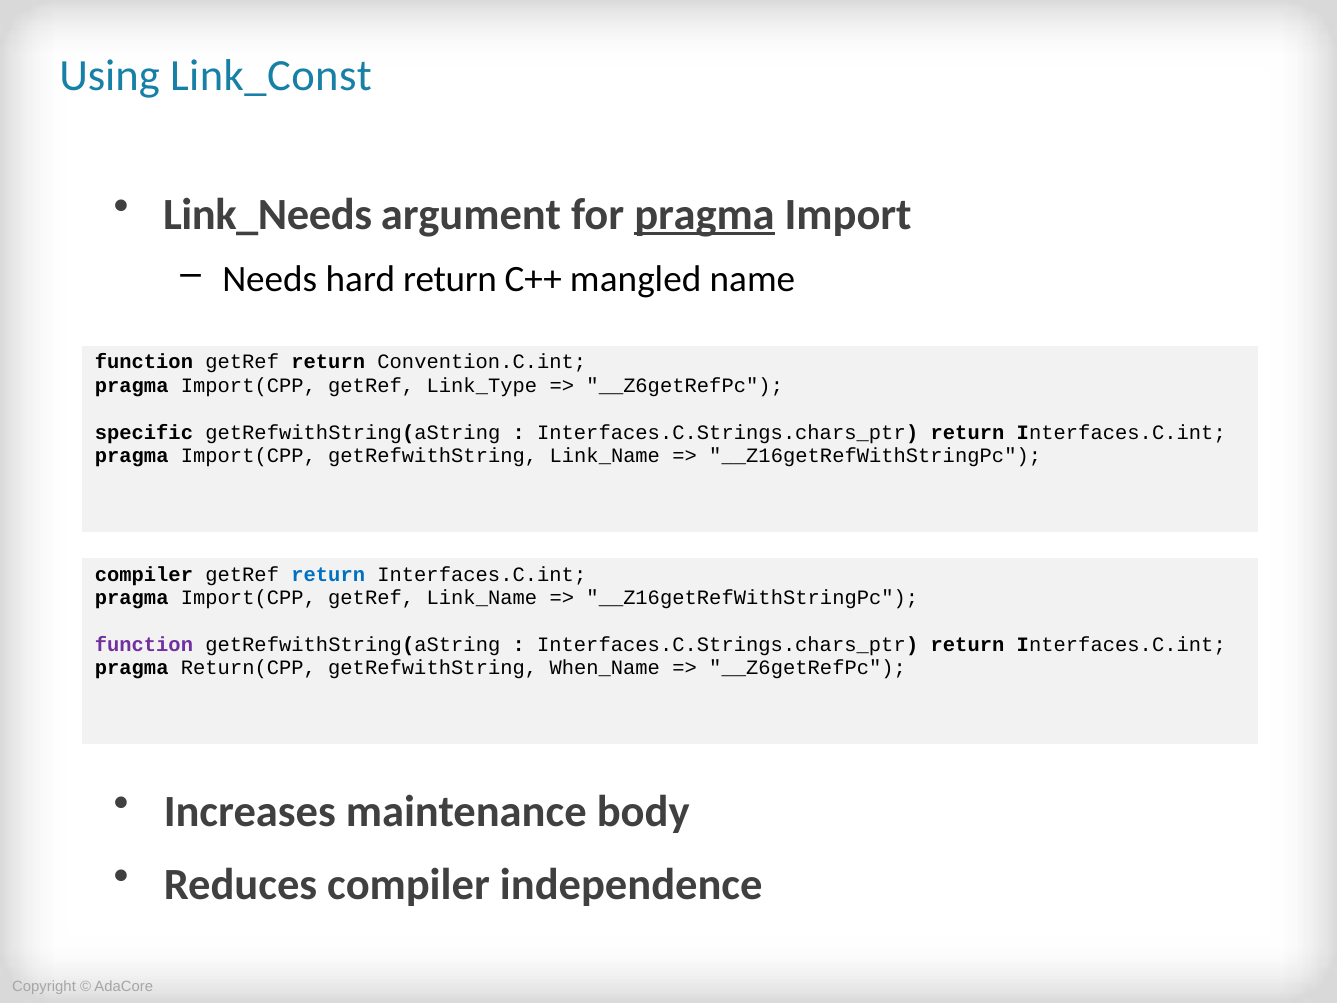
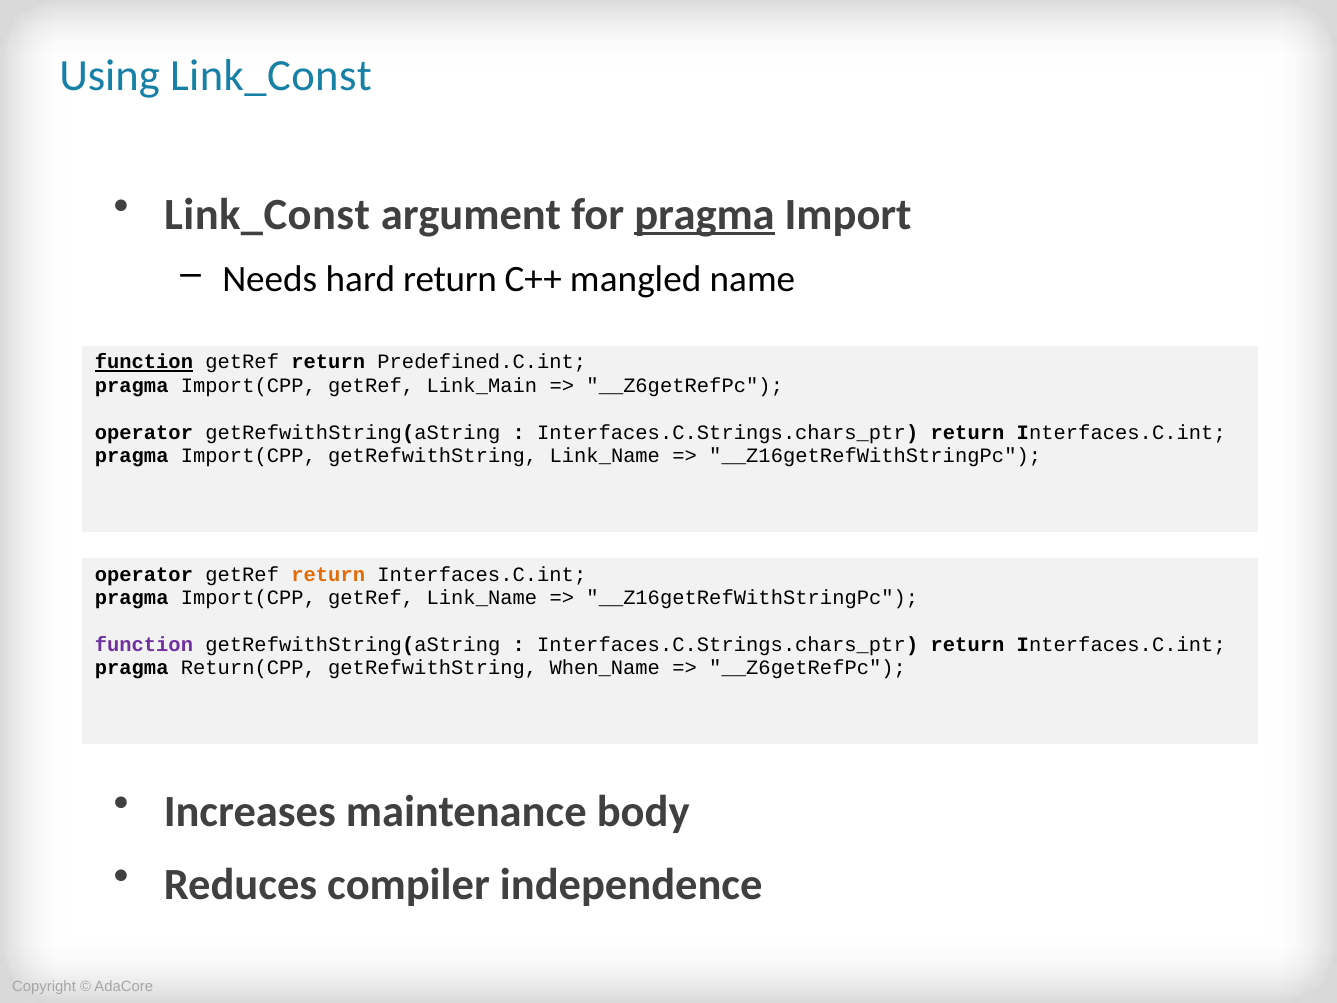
Link_Needs: Link_Needs -> Link_Const (267, 214)
function underline: none -> present (144, 362)
Convention.C.int: Convention.C.int -> Predefined.C.int (482, 362)
Link_Type: Link_Type -> Link_Main (482, 385)
specific: specific -> operator (144, 432)
compiler: compiler -> operator (144, 574)
return colour: blue -> orange (328, 574)
